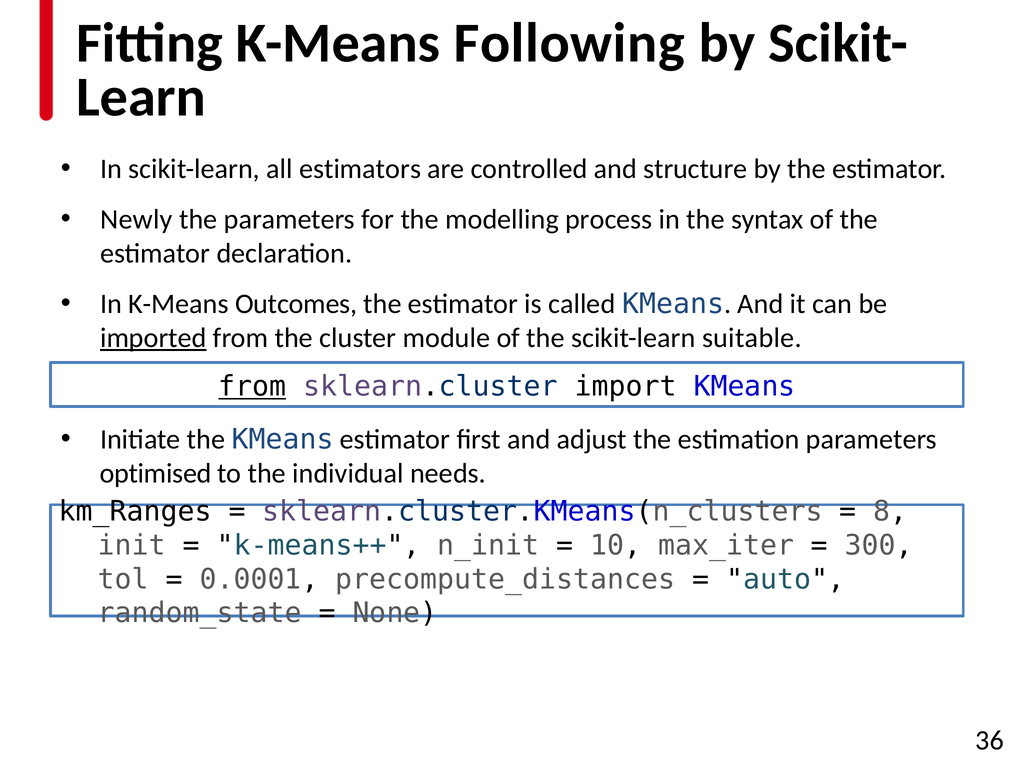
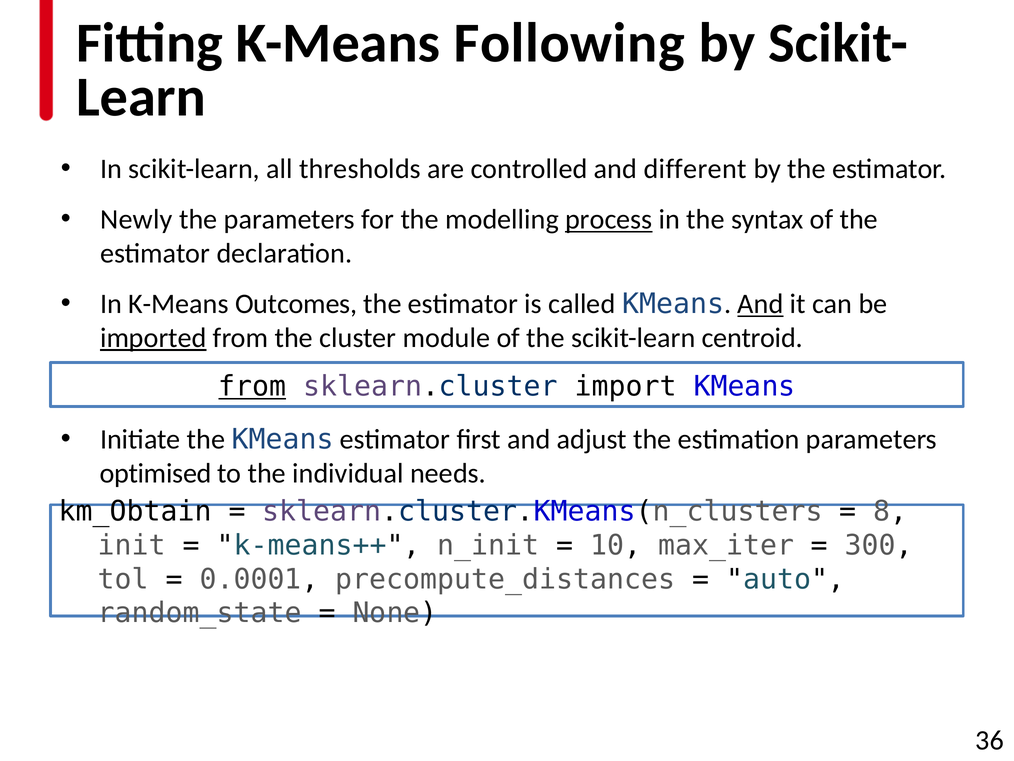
estimators: estimators -> thresholds (360, 169)
structure: structure -> different (695, 169)
process underline: none -> present (609, 219)
And underline: none -> present (760, 304)
suitable: suitable -> centroid (752, 338)
km_Ranges: km_Ranges -> km_Obtain (135, 511)
